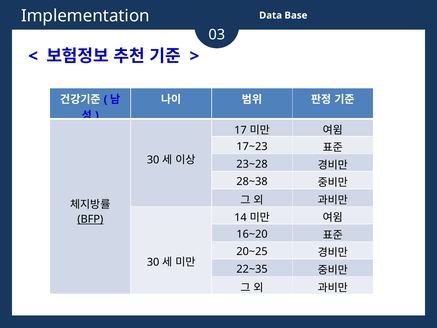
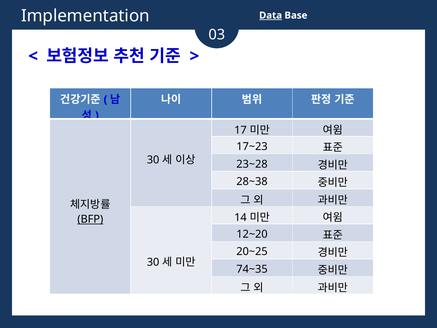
Data underline: none -> present (271, 15)
16~20: 16~20 -> 12~20 (252, 234)
22~35: 22~35 -> 74~35 (252, 269)
